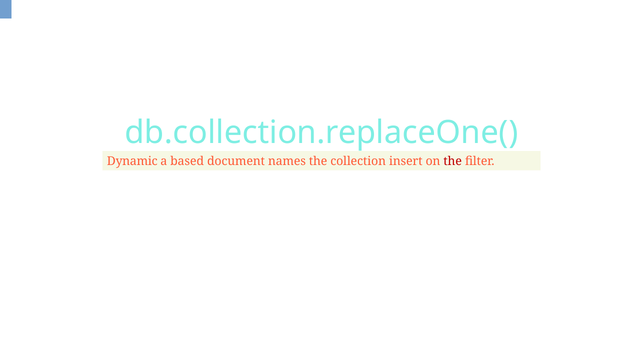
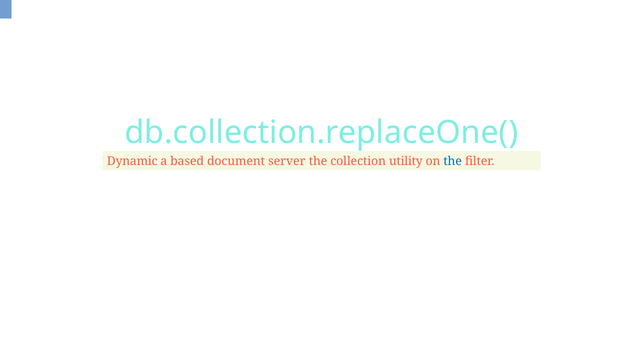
names: names -> server (287, 161)
insert: insert -> utility (406, 161)
the colour: red -> blue (453, 161)
